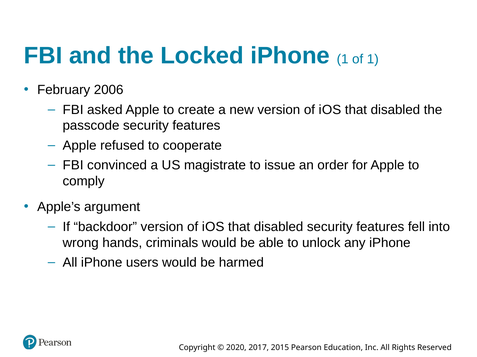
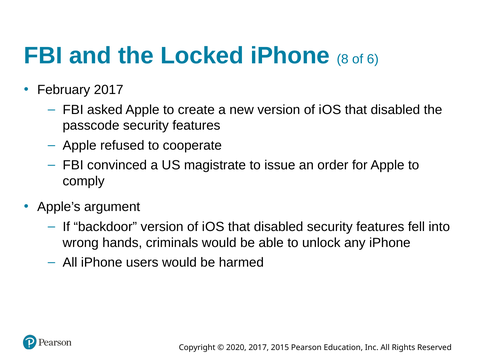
iPhone 1: 1 -> 8 (343, 59)
of 1: 1 -> 6 (373, 59)
February 2006: 2006 -> 2017 (109, 90)
